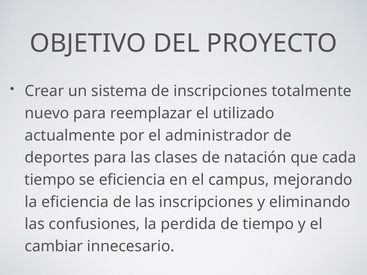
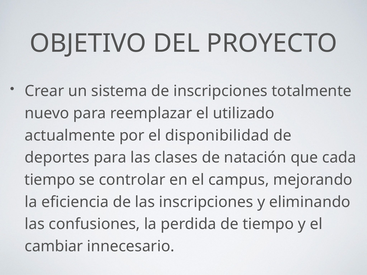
administrador: administrador -> disponibilidad (217, 136)
se eficiencia: eficiencia -> controlar (132, 180)
